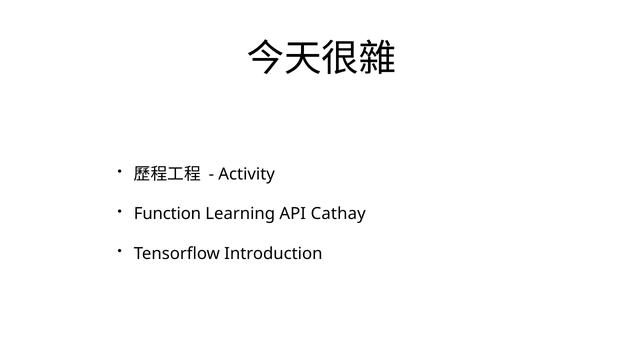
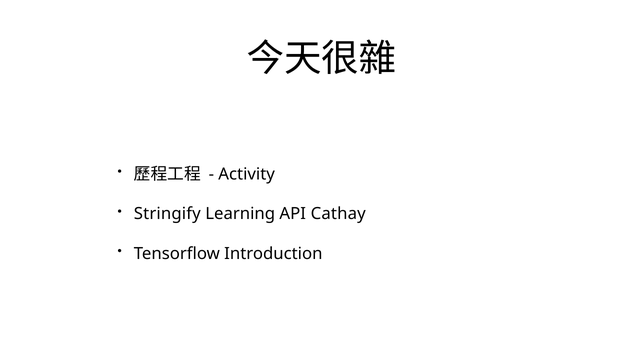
Function: Function -> Stringify (167, 214)
